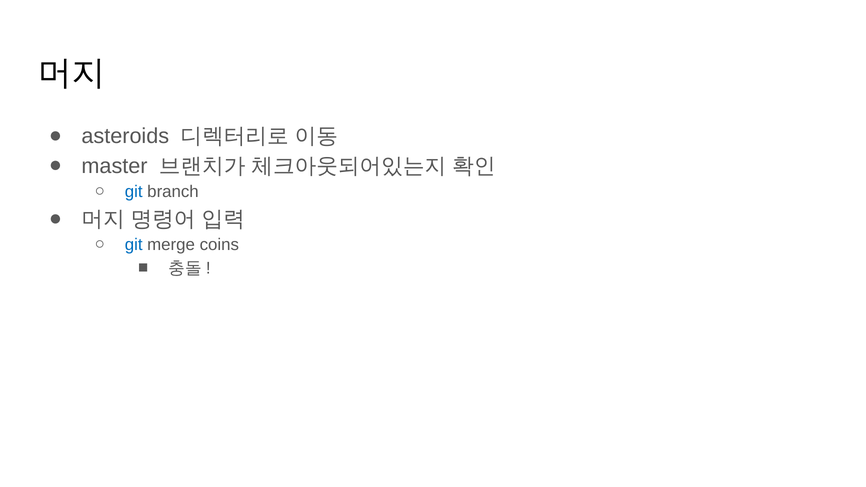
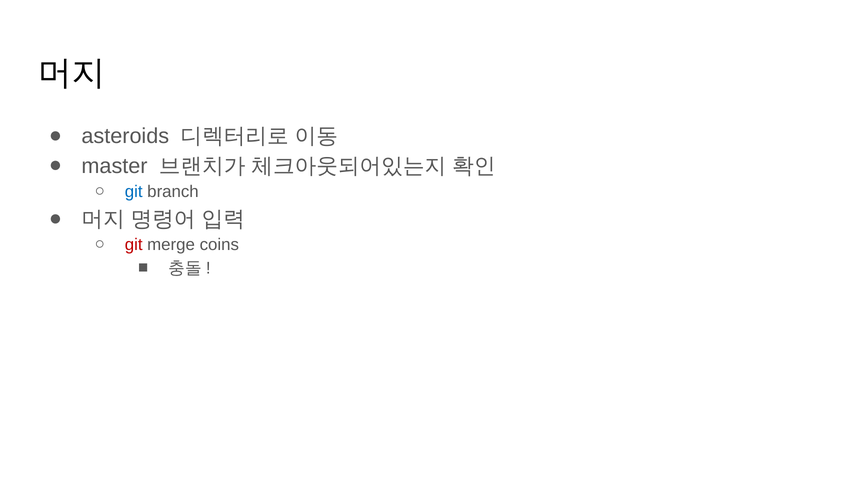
git colour: blue -> red (134, 245)
